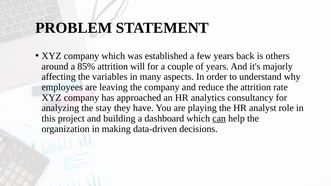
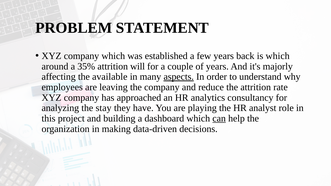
is others: others -> which (278, 56)
85%: 85% -> 35% (86, 66)
variables: variables -> available (110, 77)
aspects underline: none -> present (179, 77)
